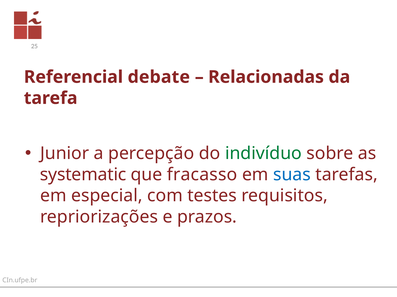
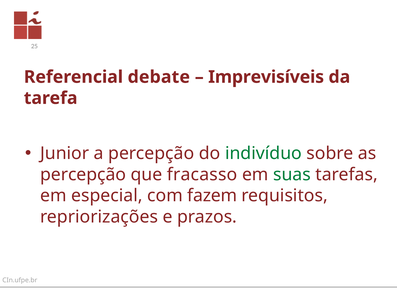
Relacionadas: Relacionadas -> Imprevisíveis (266, 77)
systematic: systematic -> percepção (83, 175)
suas colour: blue -> green (292, 175)
testes: testes -> fazem (212, 196)
